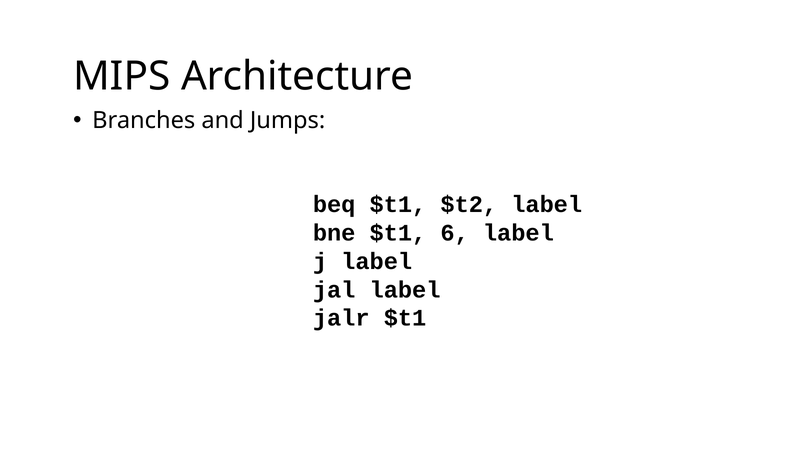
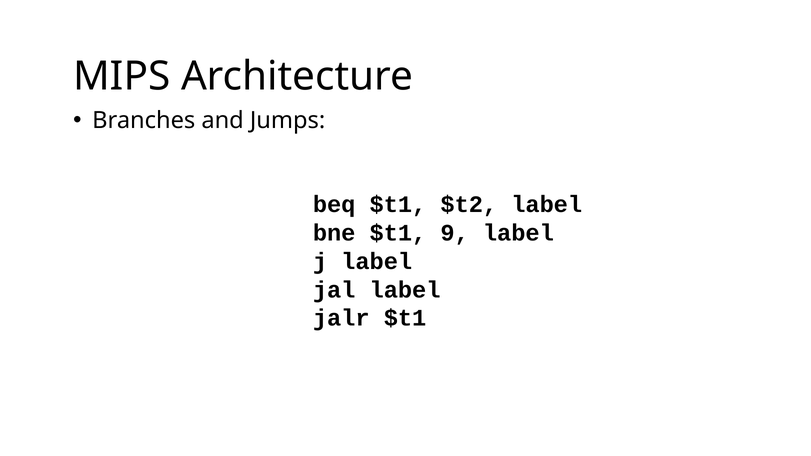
6: 6 -> 9 (455, 233)
